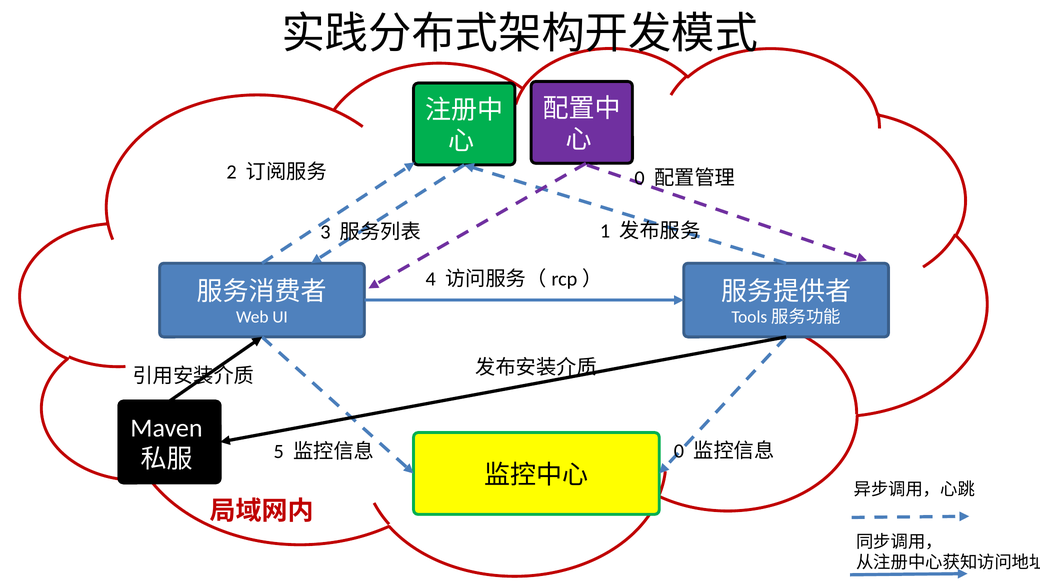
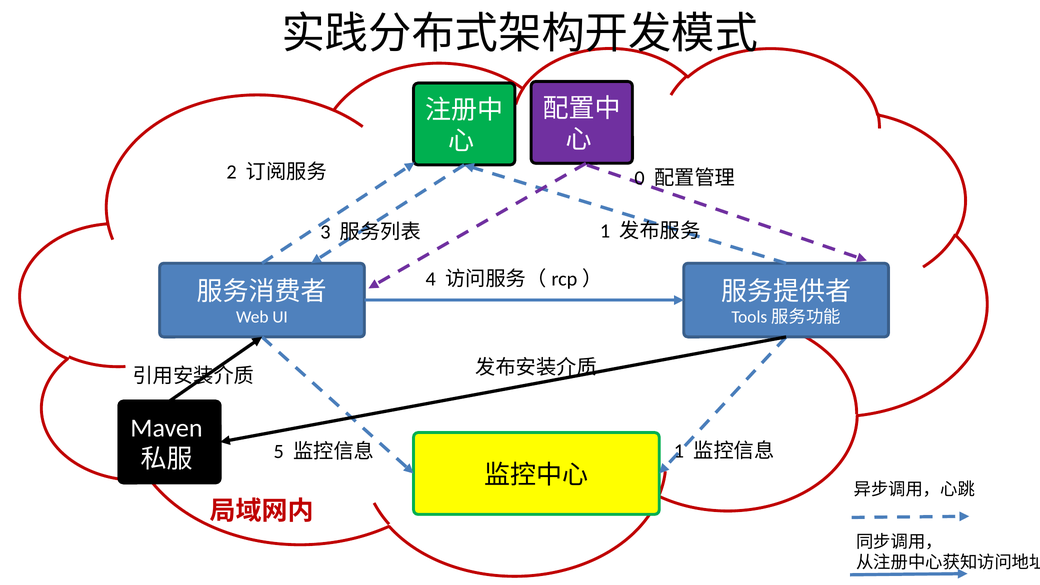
0: 0 -> 1 (679, 451)
